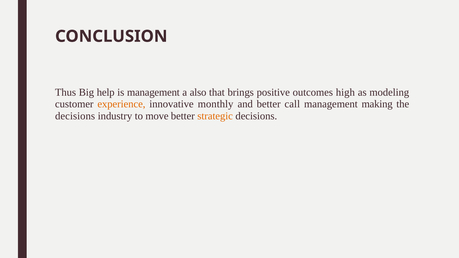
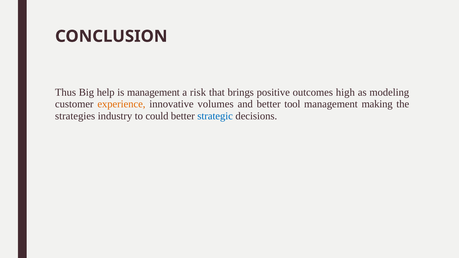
also: also -> risk (198, 92)
monthly: monthly -> volumes (216, 104)
call: call -> tool (292, 104)
decisions: decisions -> strategies (75, 116)
move: move -> could (157, 116)
strategic colour: orange -> blue (215, 116)
